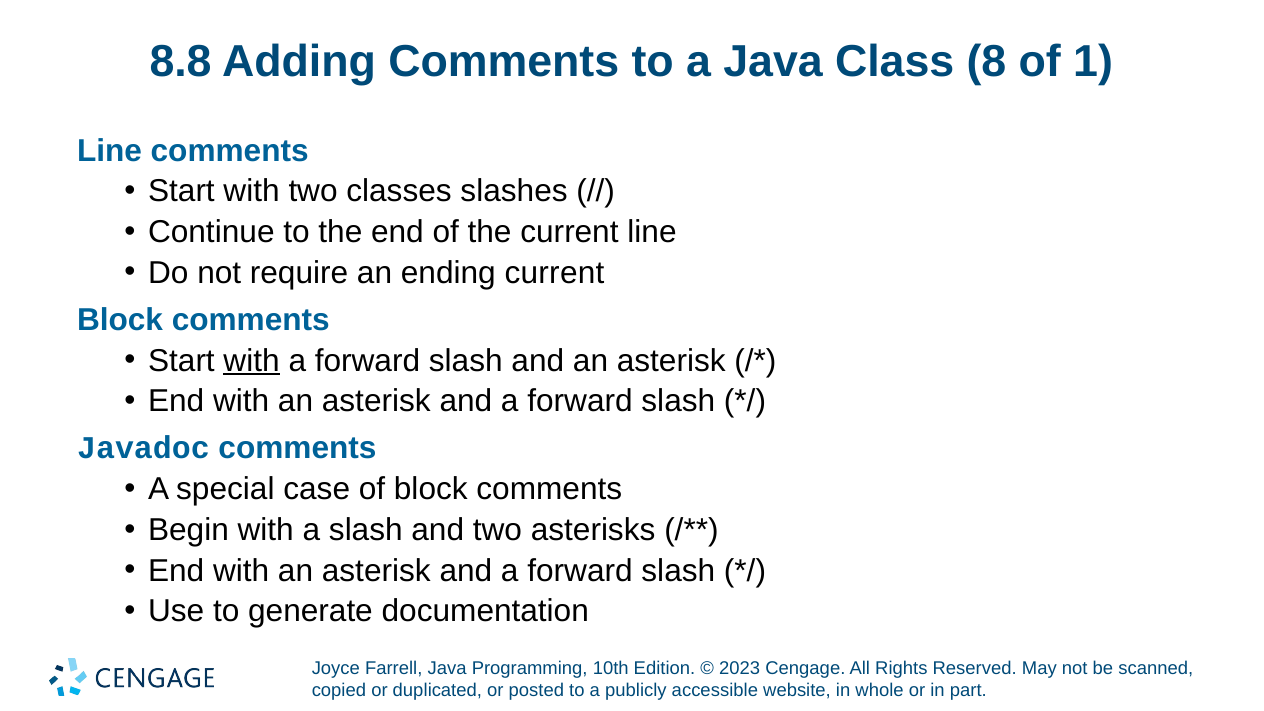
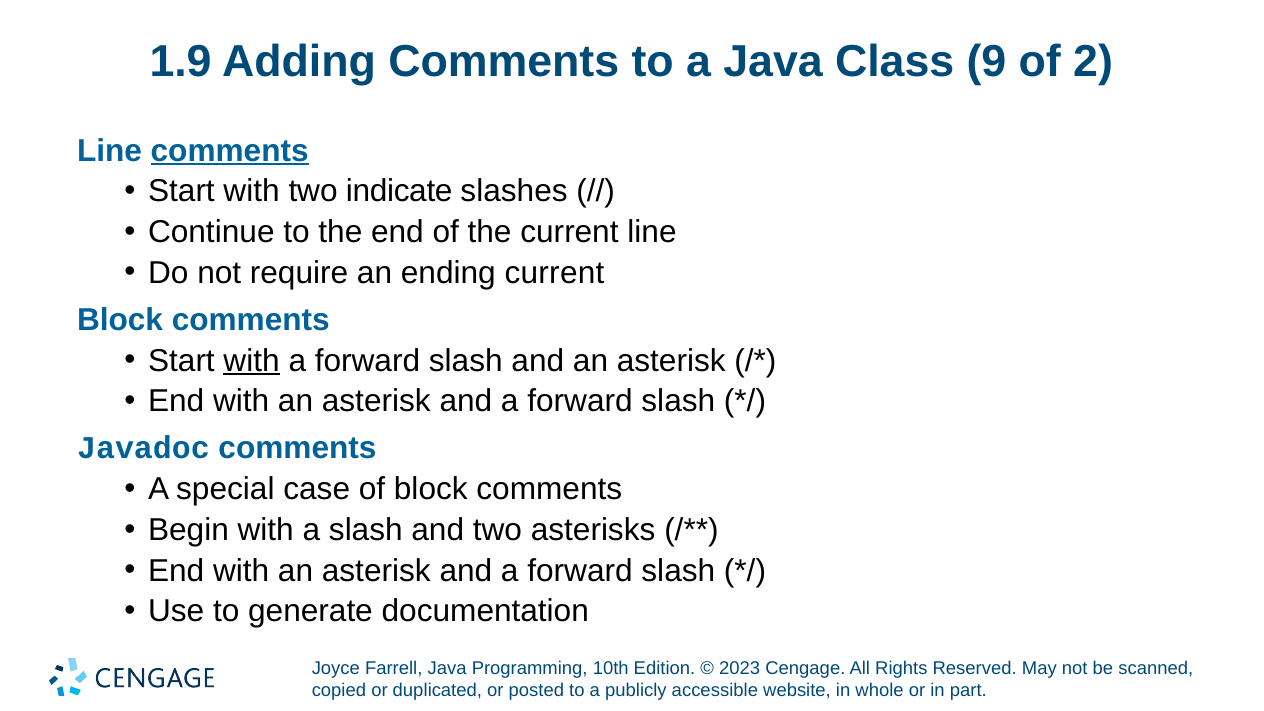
8.8: 8.8 -> 1.9 (181, 62)
8: 8 -> 9 (986, 62)
1: 1 -> 2 (1093, 62)
comments underline: none -> present (230, 151)
classes: classes -> indicate (399, 191)
